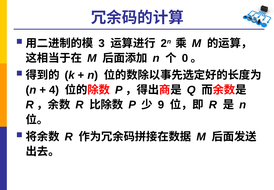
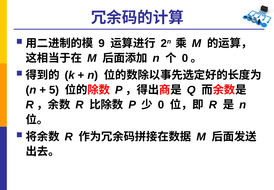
3: 3 -> 9 (102, 43)
4: 4 -> 5 (54, 90)
9: 9 -> 0 (161, 105)
